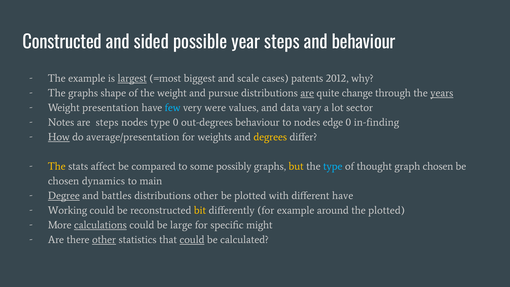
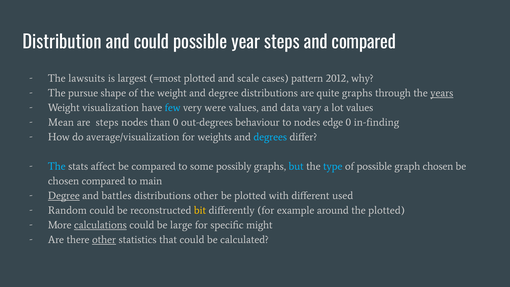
Constructed: Constructed -> Distribution (62, 42)
and sided: sided -> could (151, 42)
and behaviour: behaviour -> compared (364, 42)
The example: example -> lawsuits (87, 78)
largest underline: present -> none (132, 78)
=most biggest: biggest -> plotted (200, 78)
patents: patents -> pattern (307, 78)
The graphs: graphs -> pursue (83, 93)
and pursue: pursue -> degree (223, 93)
are underline: present -> none (307, 93)
quite change: change -> graphs (357, 93)
presentation: presentation -> visualization (111, 108)
lot sector: sector -> values (360, 108)
Notes: Notes -> Mean (61, 122)
nodes type: type -> than (160, 122)
How underline: present -> none (59, 137)
average/presentation: average/presentation -> average/visualization (133, 137)
degrees colour: yellow -> light blue (270, 137)
The colour: yellow -> light blue (57, 166)
but colour: yellow -> light blue (296, 166)
of thought: thought -> possible (374, 166)
chosen dynamics: dynamics -> compared (103, 181)
different have: have -> used (343, 196)
Working: Working -> Random (67, 210)
could underline: present -> none (192, 240)
